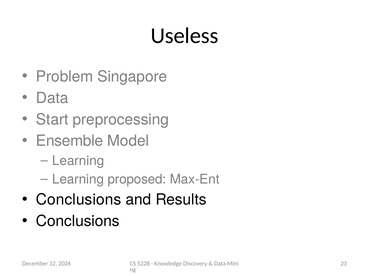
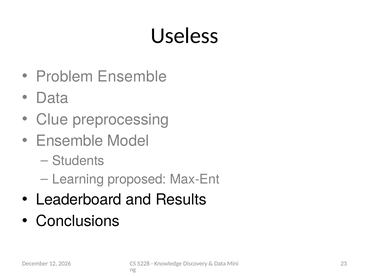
Problem Singapore: Singapore -> Ensemble (132, 77)
Start: Start -> Clue (52, 120)
Learning: Learning -> Students (78, 161)
Conclusions: Conclusions -> Leaderboard (79, 200)
